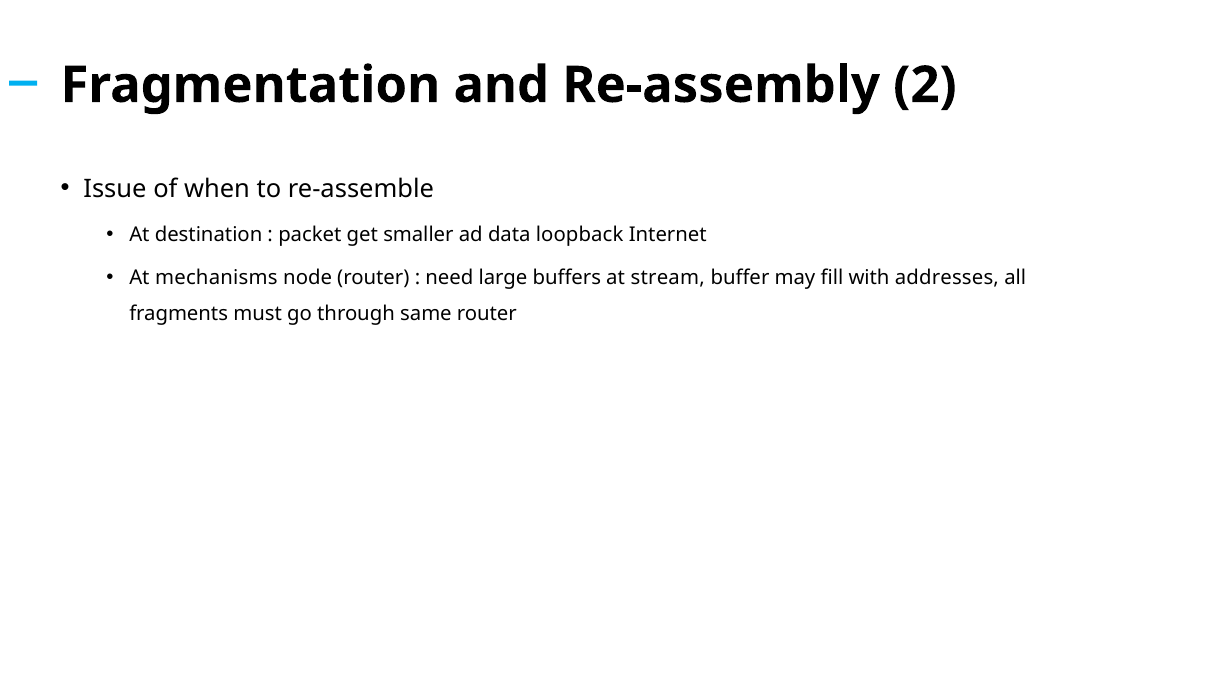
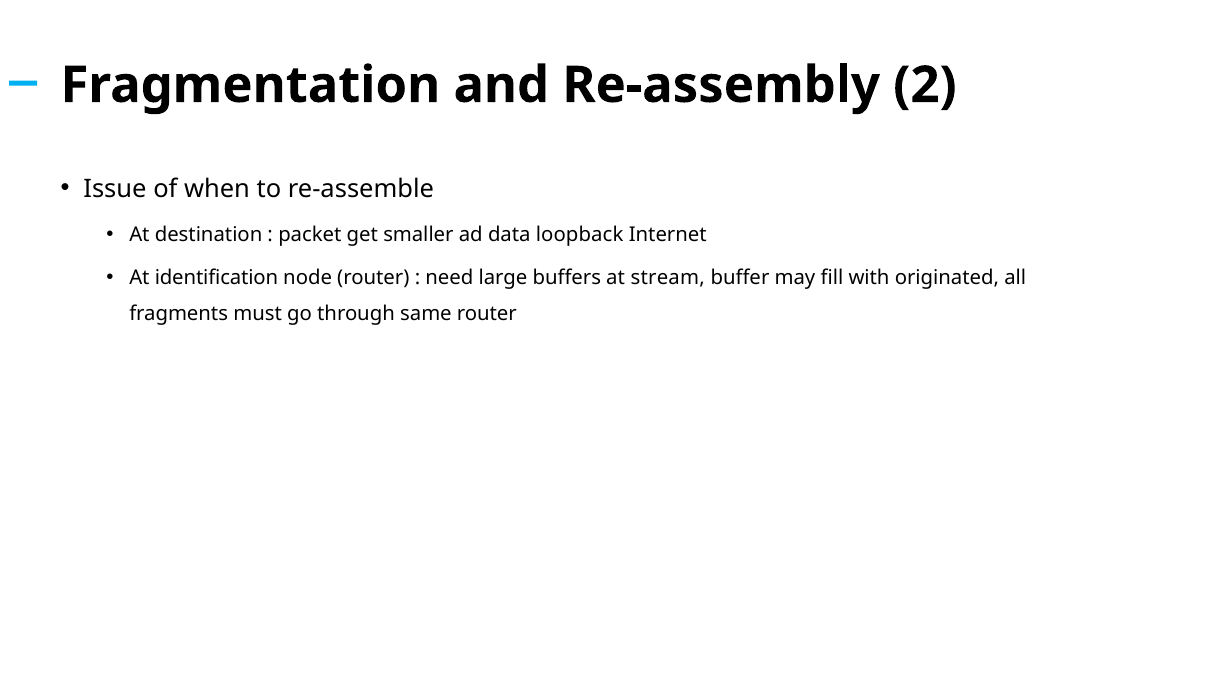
mechanisms: mechanisms -> identification (216, 278)
addresses: addresses -> originated (947, 278)
